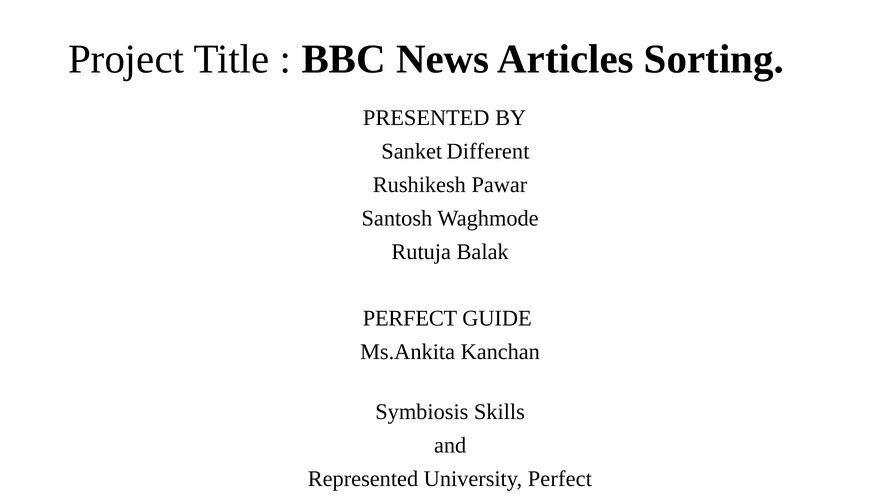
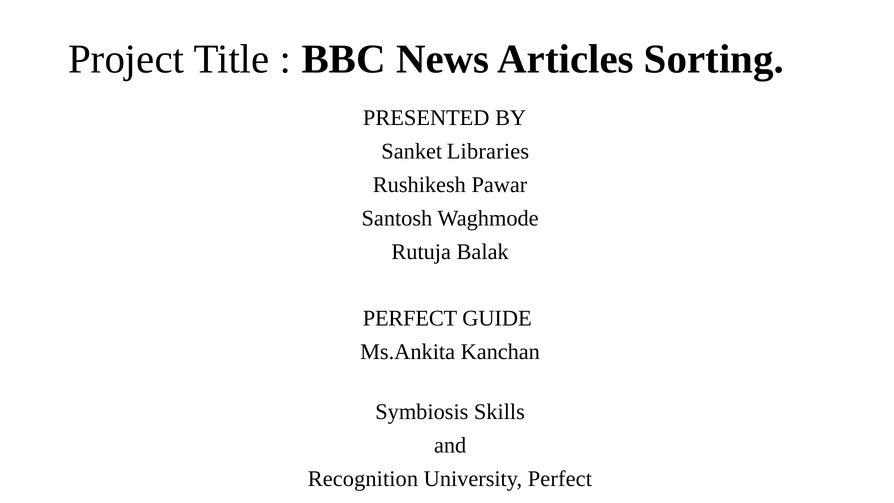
Different: Different -> Libraries (488, 151)
Represented: Represented -> Recognition (363, 479)
